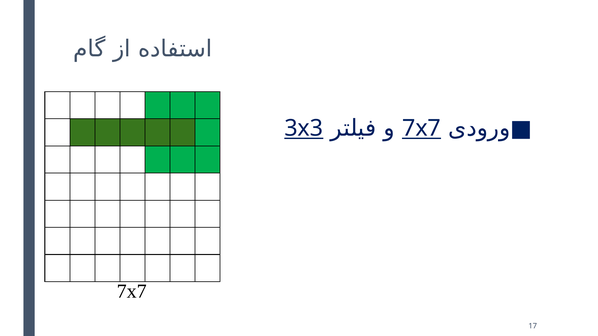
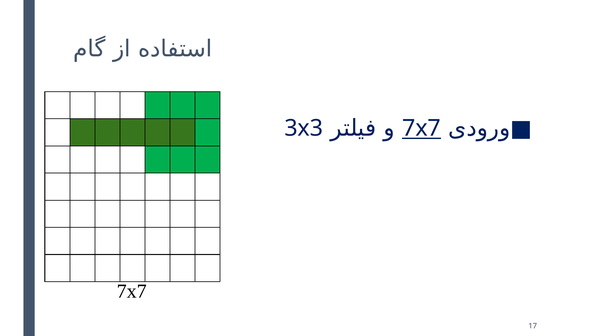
3x3 underline: present -> none (304, 128)
